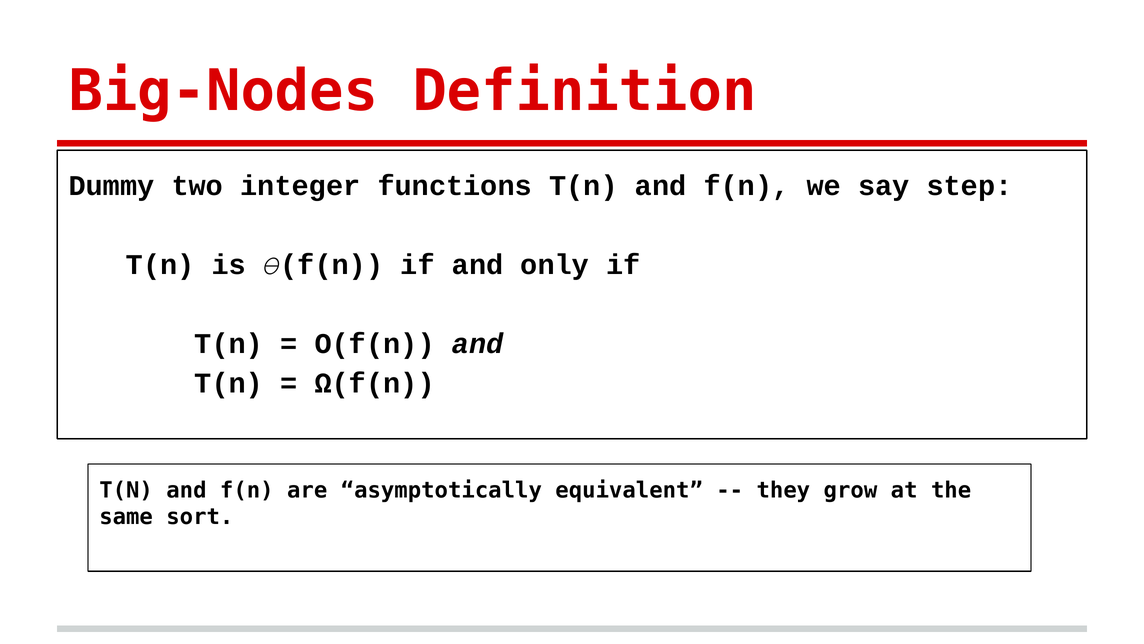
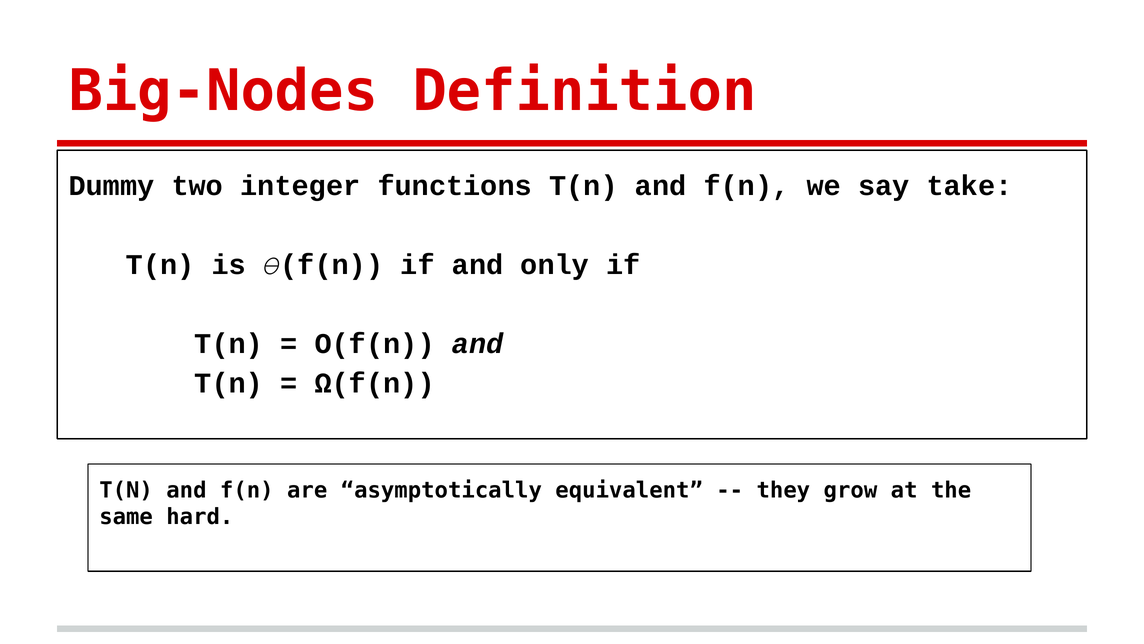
step: step -> take (970, 186)
sort: sort -> hard (200, 517)
